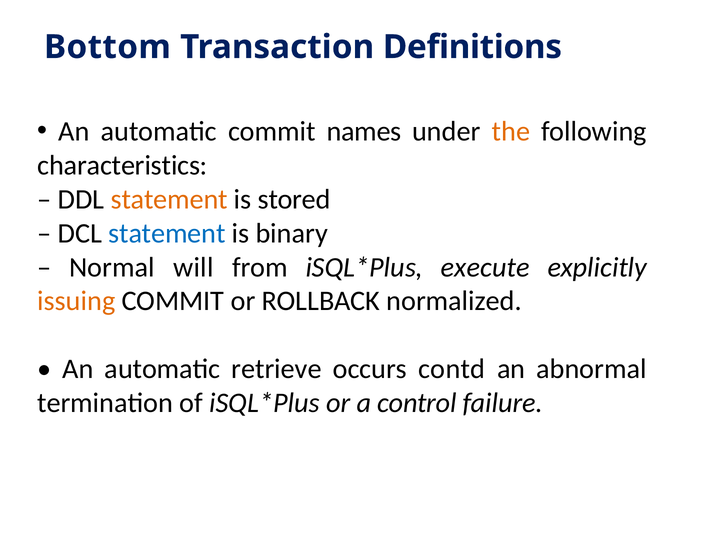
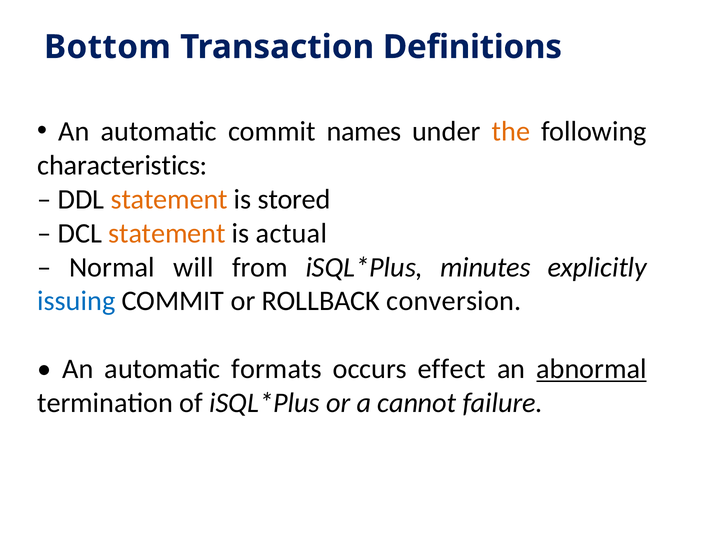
statement colour: blue -> orange (167, 233)
binary: binary -> actual (292, 233)
execute: execute -> minutes (485, 267)
issuing colour: orange -> blue (76, 301)
normalized: normalized -> conversion (454, 301)
retrieve: retrieve -> formats (277, 369)
contd: contd -> effect (452, 369)
abnormal underline: none -> present (591, 369)
control: control -> cannot (417, 403)
